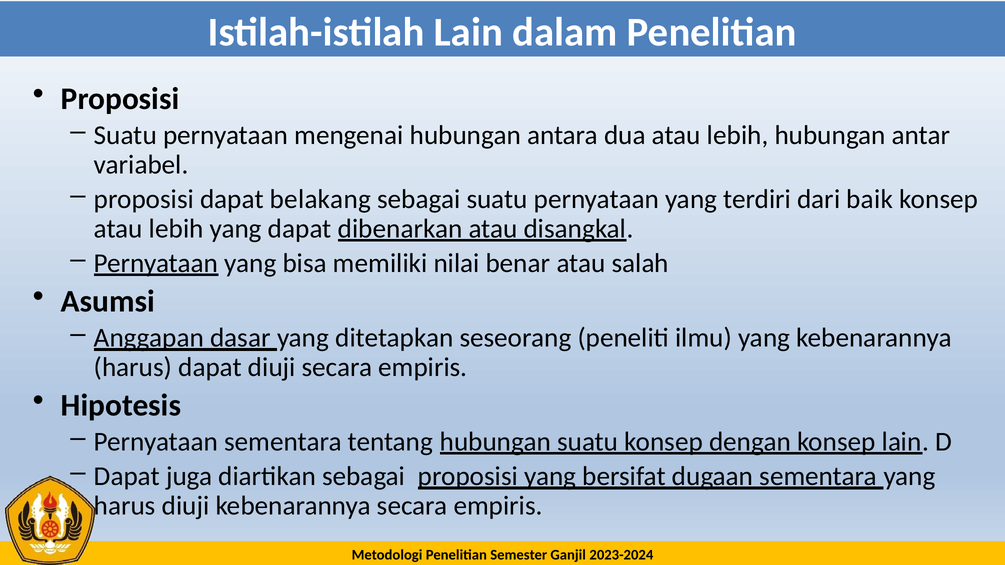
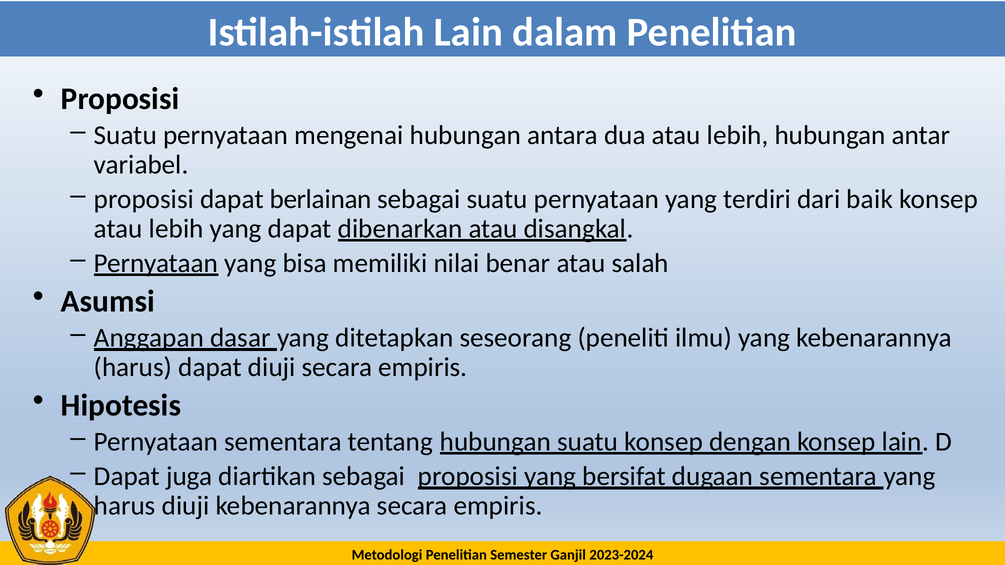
belakang: belakang -> berlainan (321, 199)
